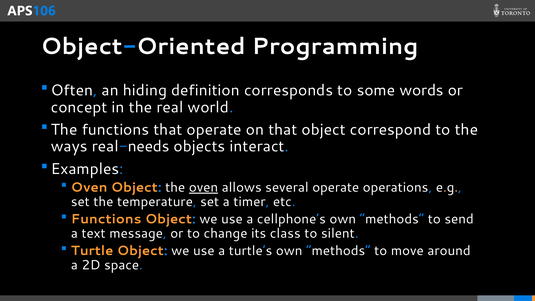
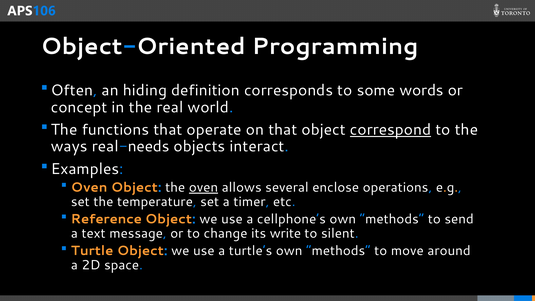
correspond underline: none -> present (391, 130)
several operate: operate -> enclose (336, 187)
Functions: Functions -> Reference (106, 219)
class: class -> write (285, 233)
